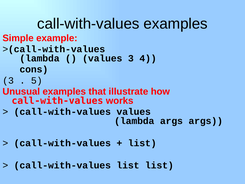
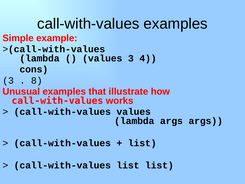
5: 5 -> 8 (37, 80)
